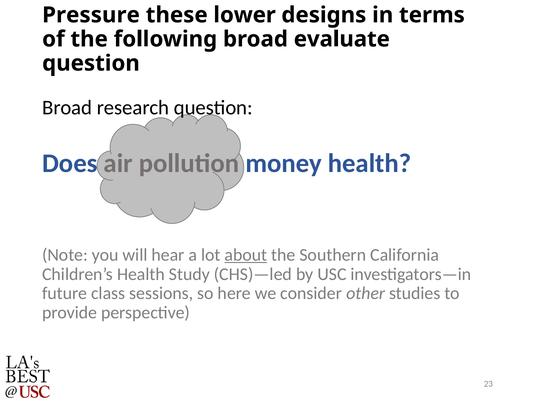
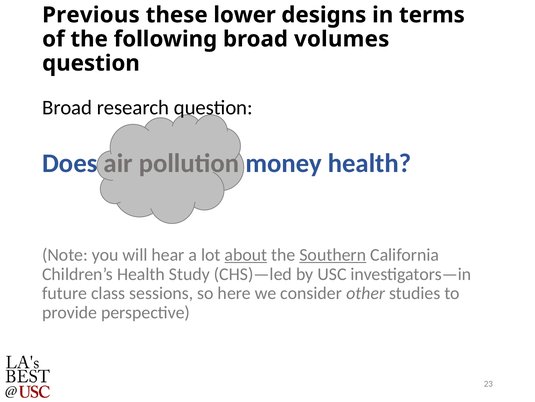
Pressure: Pressure -> Previous (91, 15)
evaluate: evaluate -> volumes (342, 39)
Southern underline: none -> present (333, 254)
